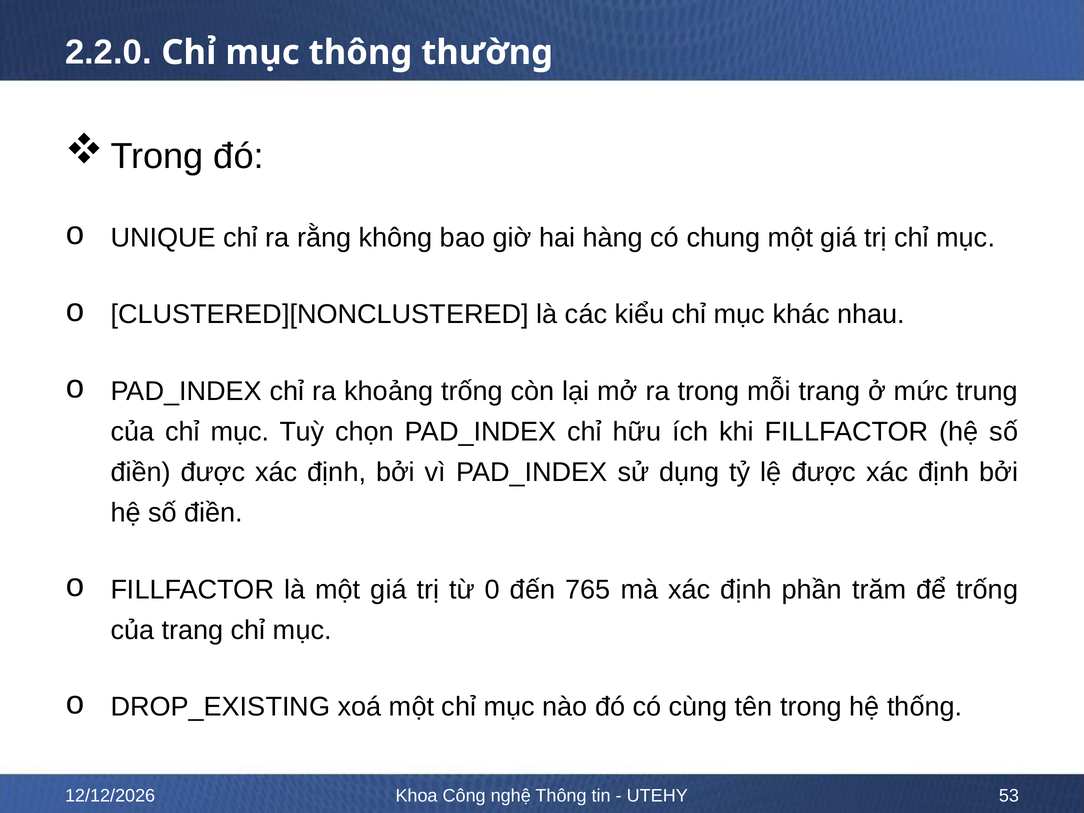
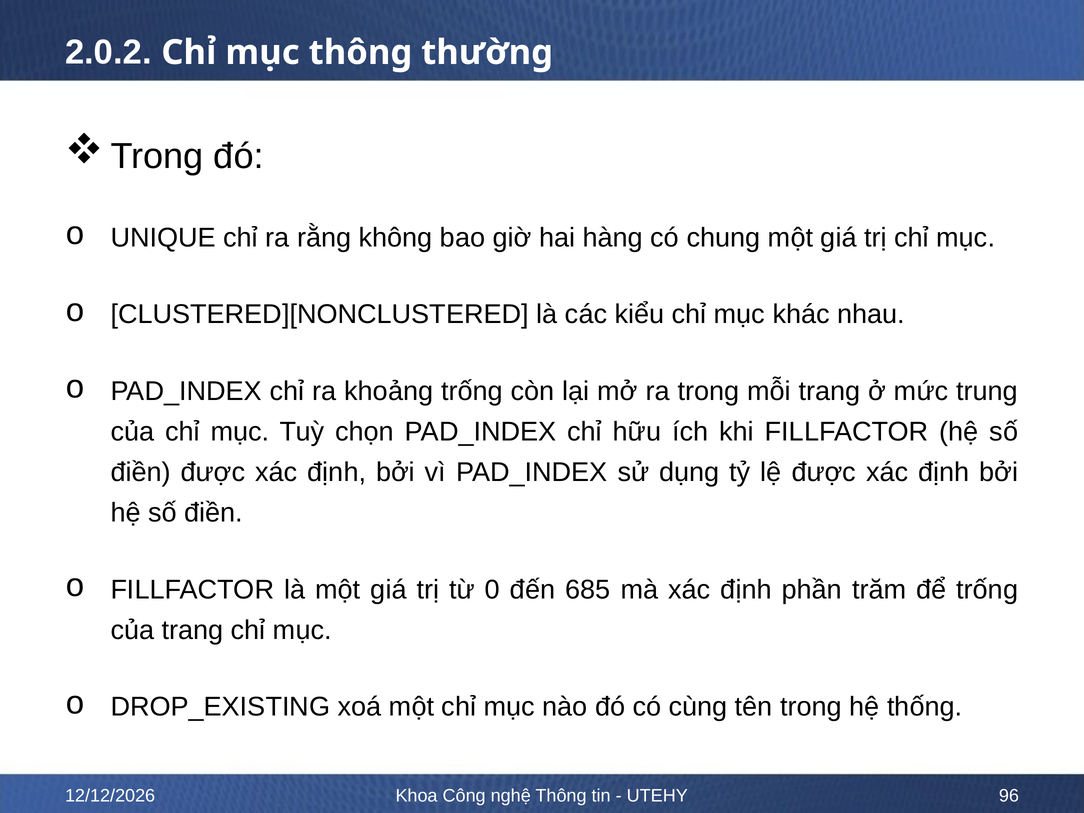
2.2.0: 2.2.0 -> 2.0.2 (108, 53)
765: 765 -> 685 (588, 590)
53: 53 -> 96 (1009, 796)
